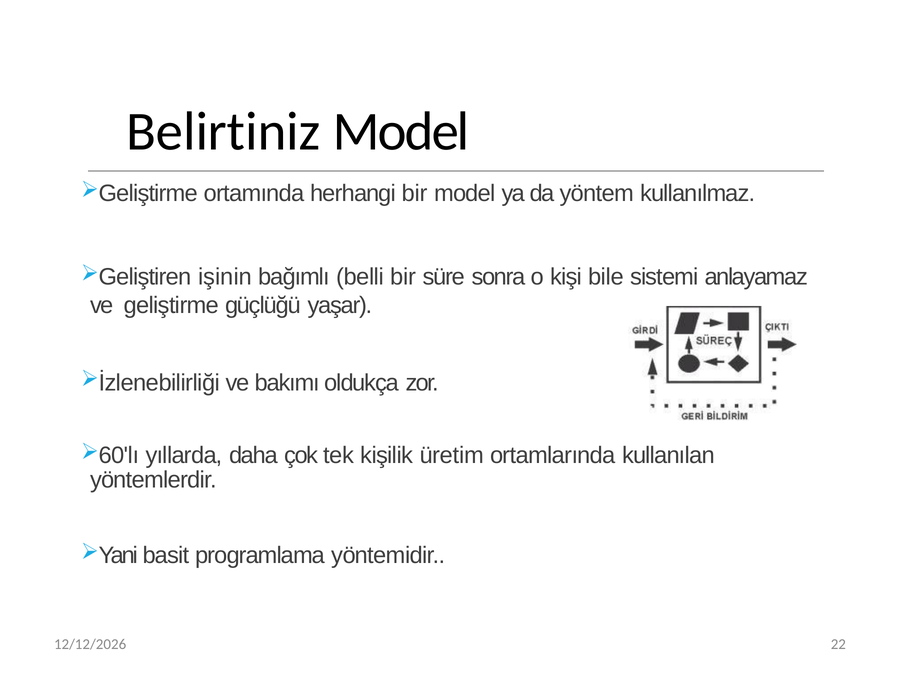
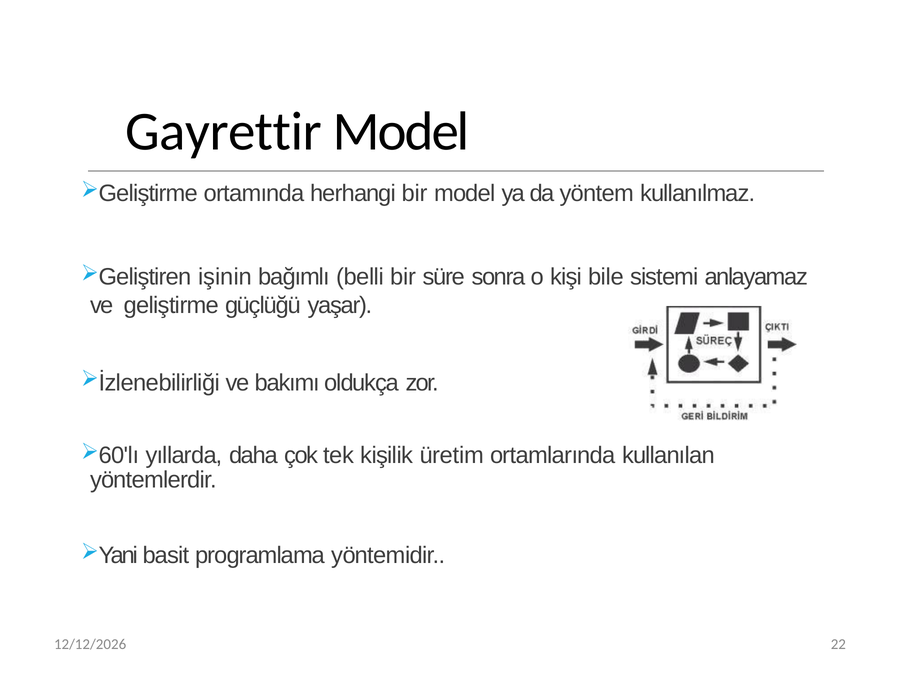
Belirtiniz: Belirtiniz -> Gayrettir (224, 132)
